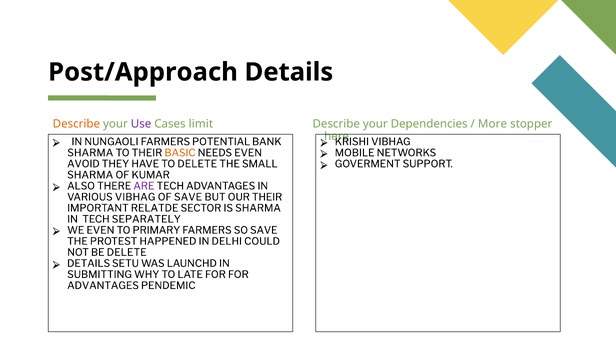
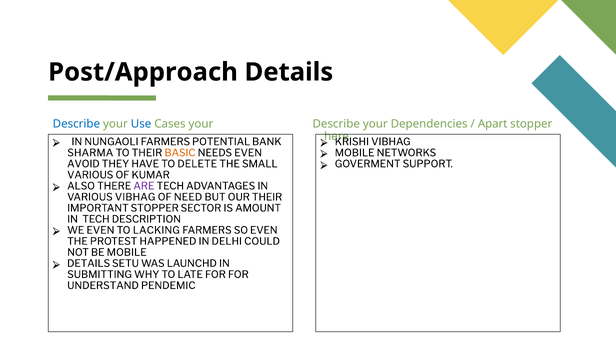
More: More -> Apart (493, 124)
Describe colour: orange -> blue (76, 124)
Use colour: purple -> blue (141, 124)
Cases limit: limit -> your (201, 124)
SHARMA: SHARMA -> VARIOUS (90, 175)
OF SAVE: SAVE -> NEED (188, 197)
IMPORTANT RELATDE: RELATDE -> STOPPER (155, 208)
IS SHARMA: SHARMA -> AMOUNT (258, 208)
SEPARATELY: SEPARATELY -> DESCRIPTION (146, 220)
PRIMARY: PRIMARY -> LACKING (156, 231)
SO SAVE: SAVE -> EVEN (264, 231)
BE DELETE: DELETE -> MOBILE (127, 253)
ADVANTAGES: ADVANTAGES -> UNDERSTAND (103, 286)
